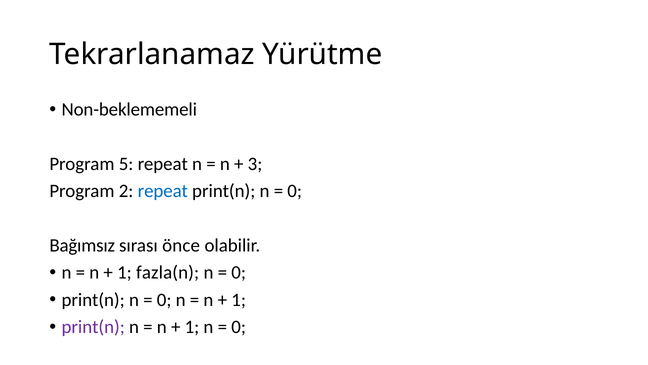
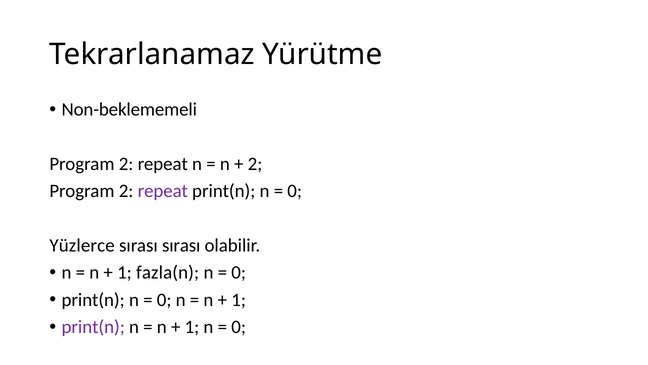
5: 5 -> 2 (126, 164)
3: 3 -> 2 (255, 164)
repeat colour: blue -> purple (163, 191)
Bağımsız: Bağımsız -> Yüzlerce (82, 245)
sırası önce: önce -> sırası (181, 245)
